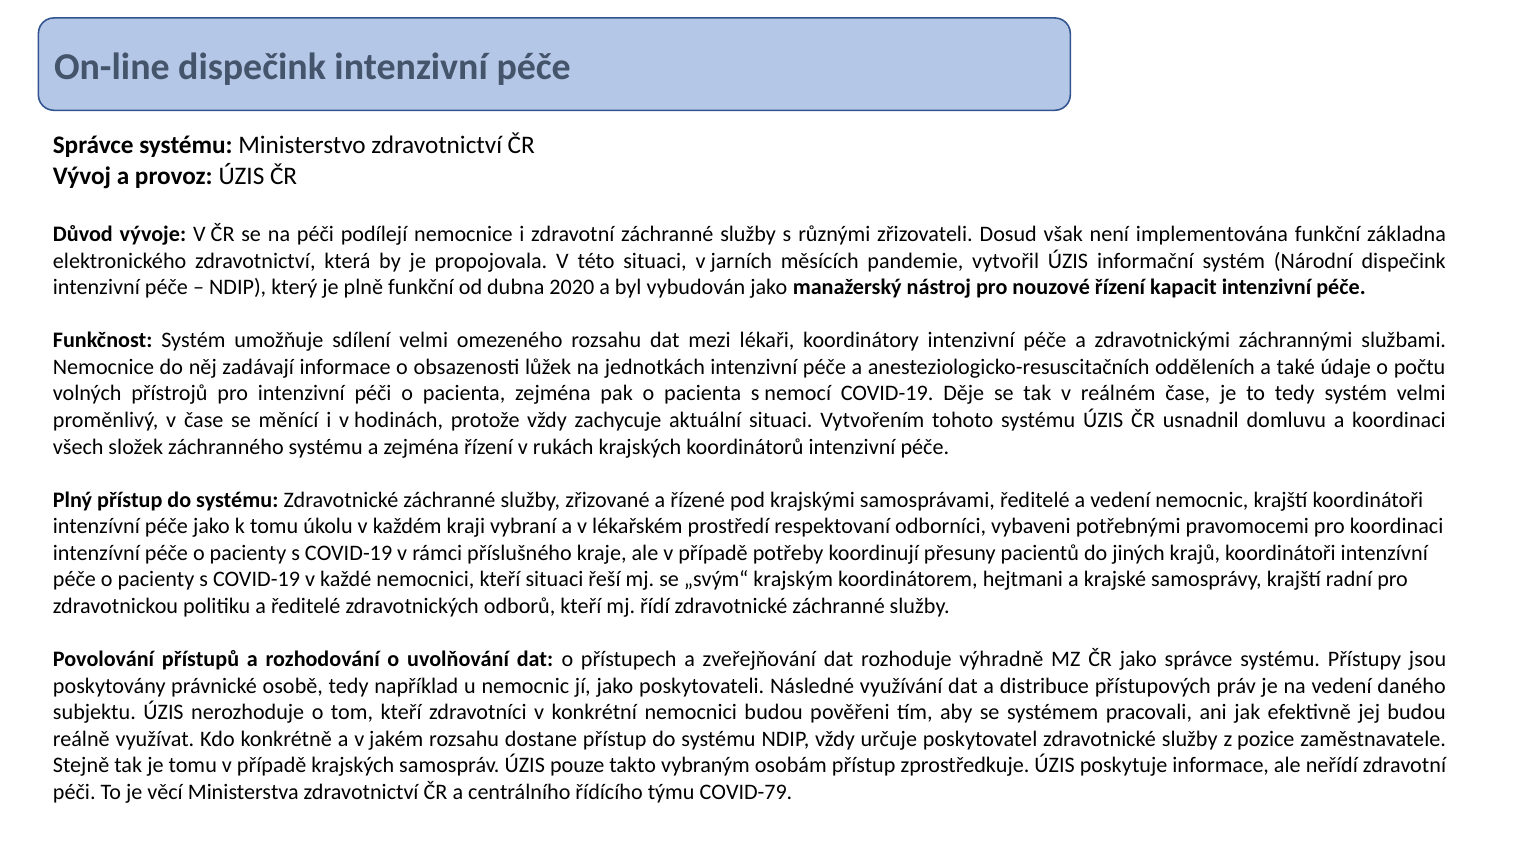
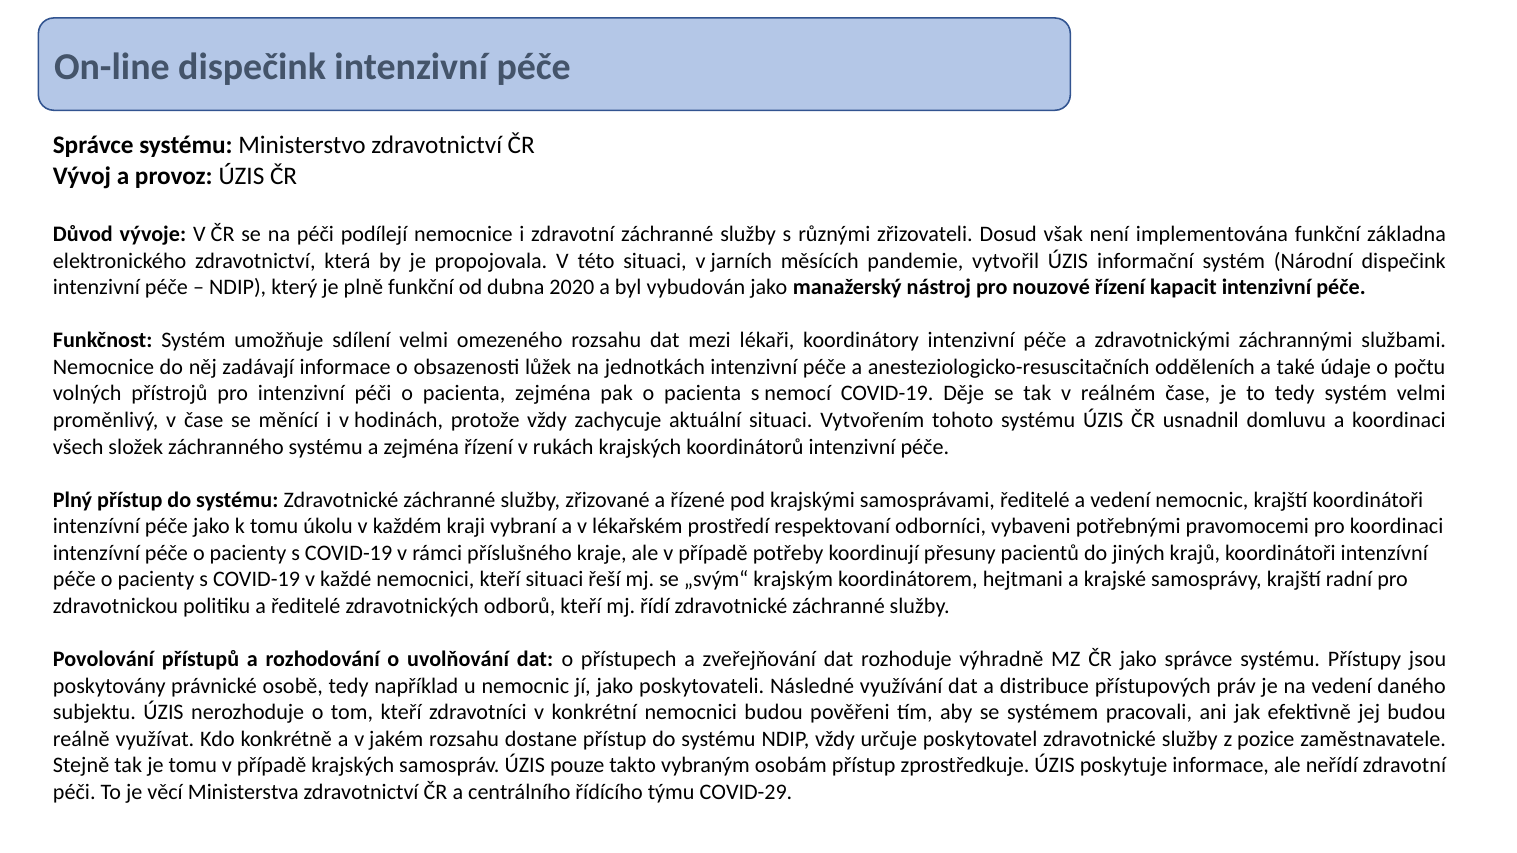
COVID-79: COVID-79 -> COVID-29 (746, 792)
